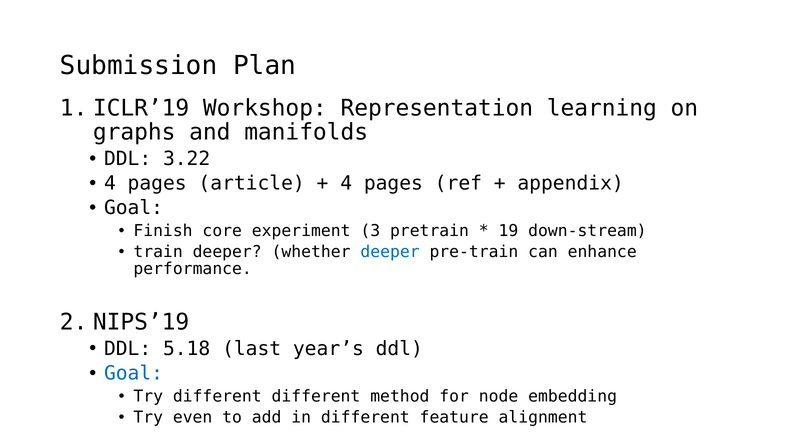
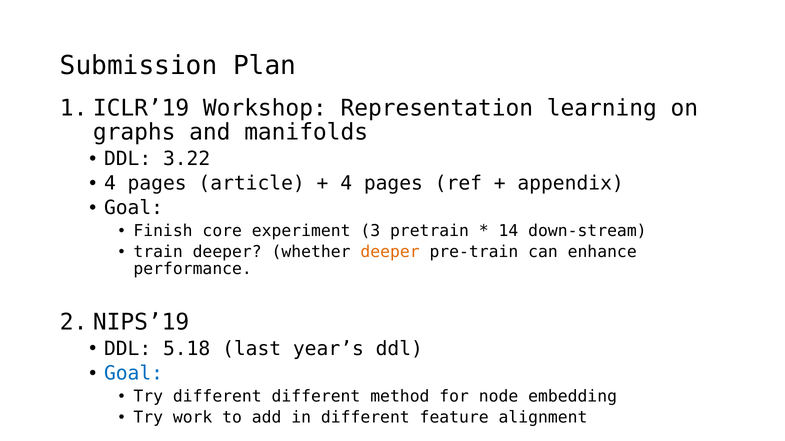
19: 19 -> 14 (508, 231)
deeper colour: blue -> orange (390, 252)
even: even -> work (193, 418)
